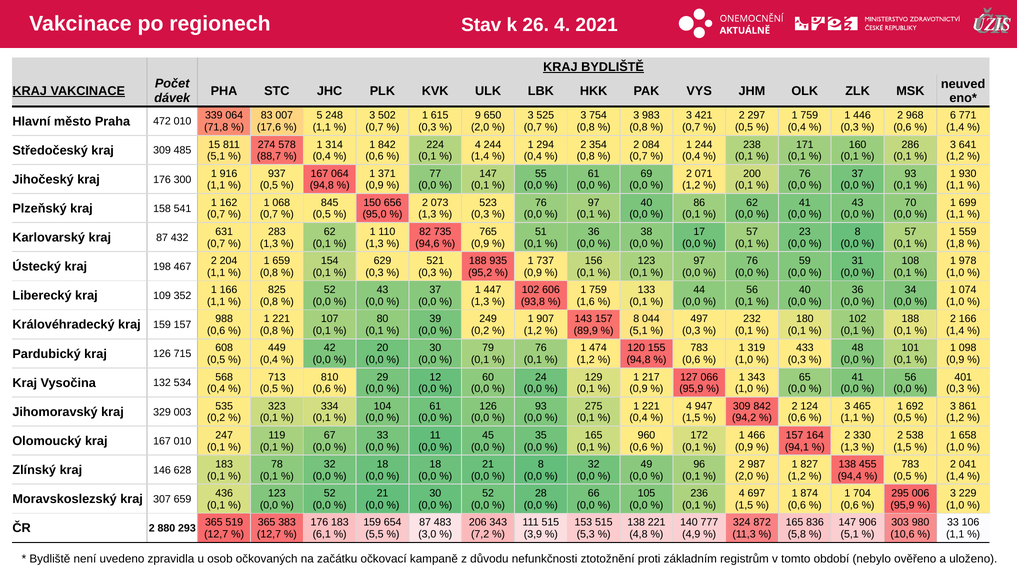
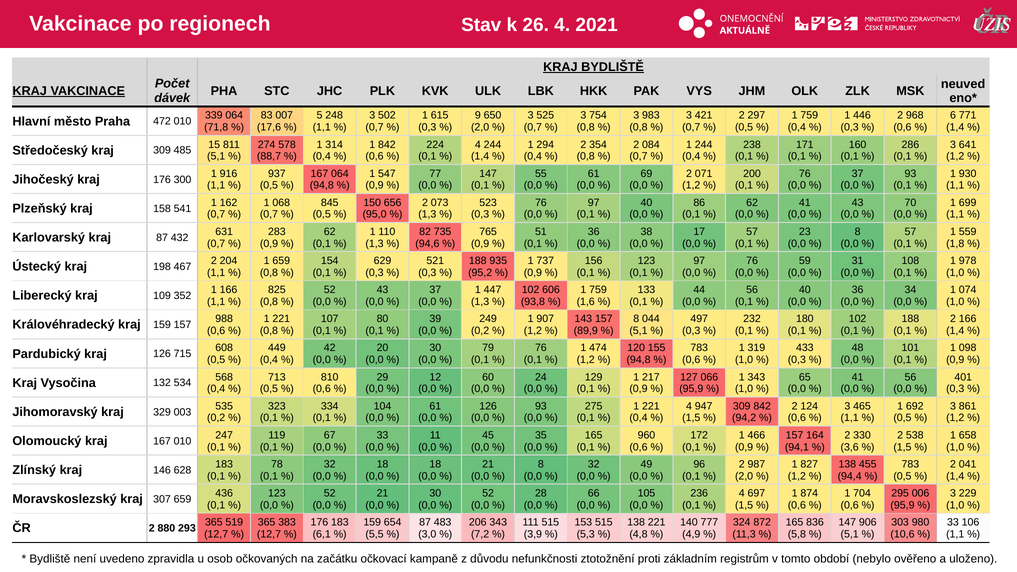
371: 371 -> 547 (387, 174)
1,3: 1,3 -> 0,9 (269, 244)
1,3: 1,3 -> 3,6 (850, 447)
